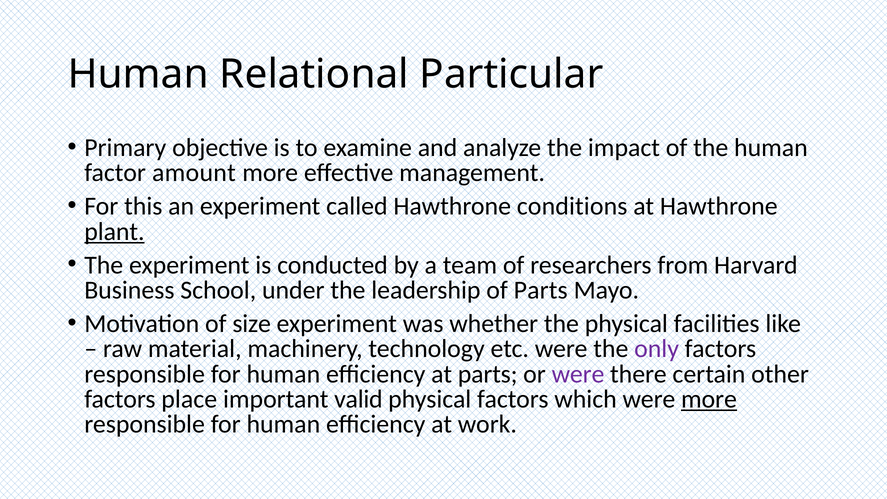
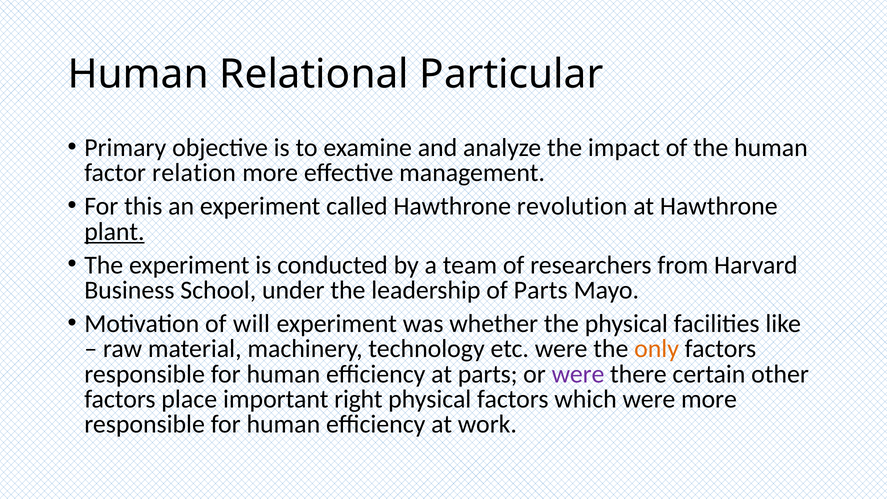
amount: amount -> relation (194, 173)
conditions: conditions -> revolution (572, 206)
size: size -> will (251, 324)
only colour: purple -> orange (657, 349)
valid: valid -> right (358, 399)
more underline: present -> none (709, 399)
